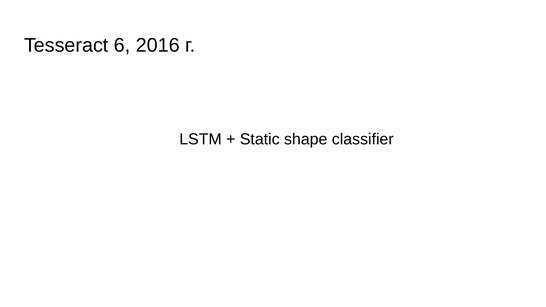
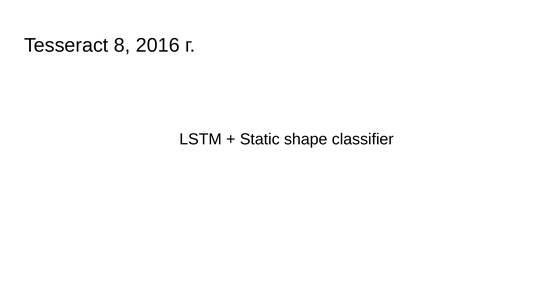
6: 6 -> 8 (122, 45)
